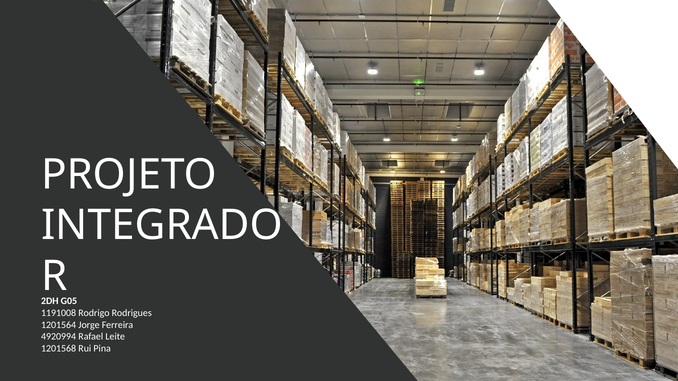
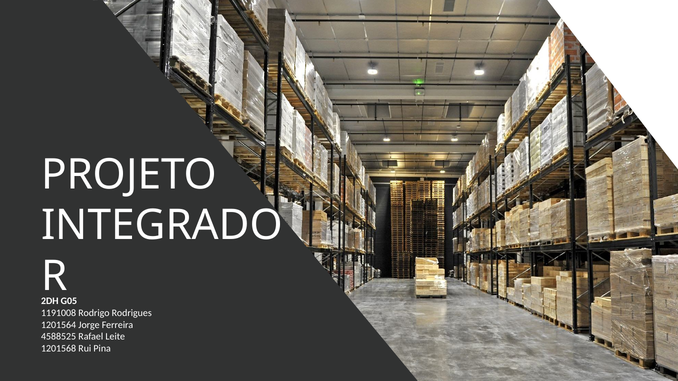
4920994: 4920994 -> 4588525 (59, 337)
